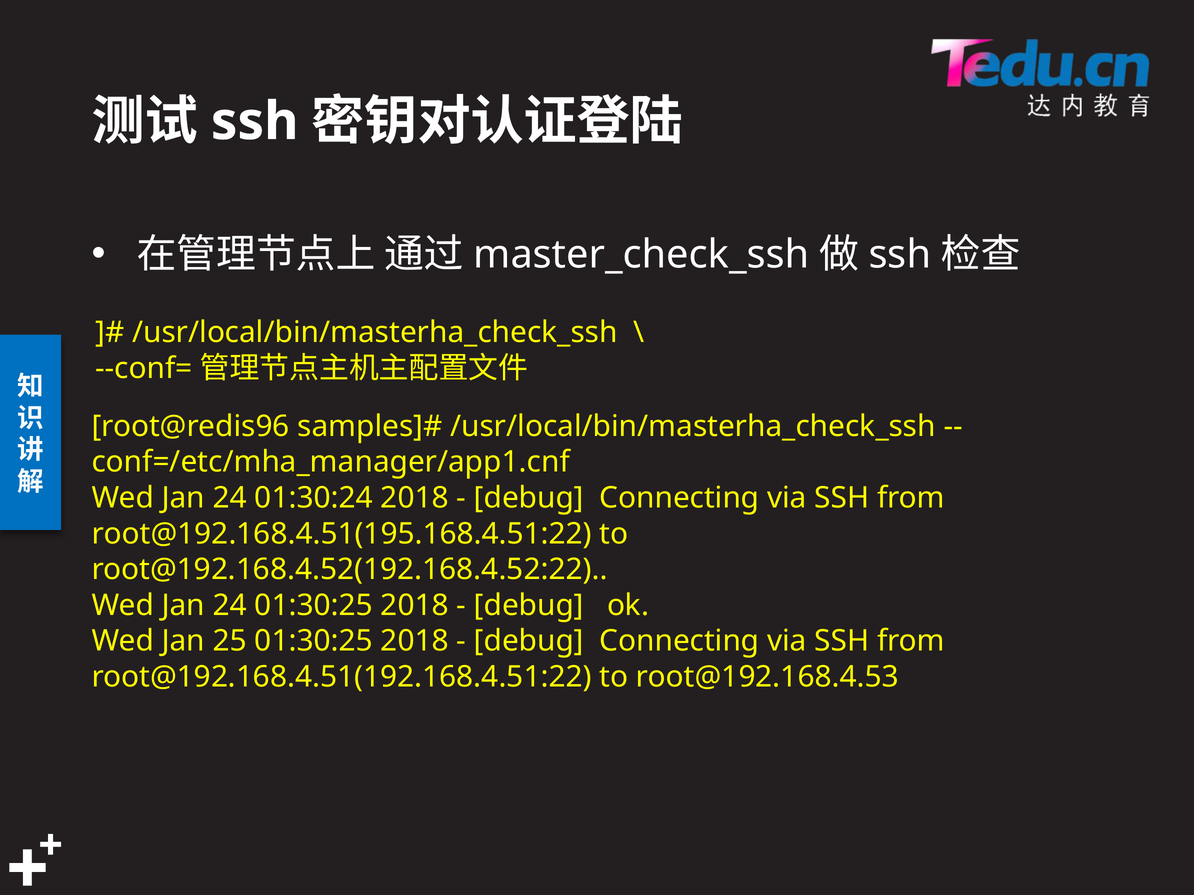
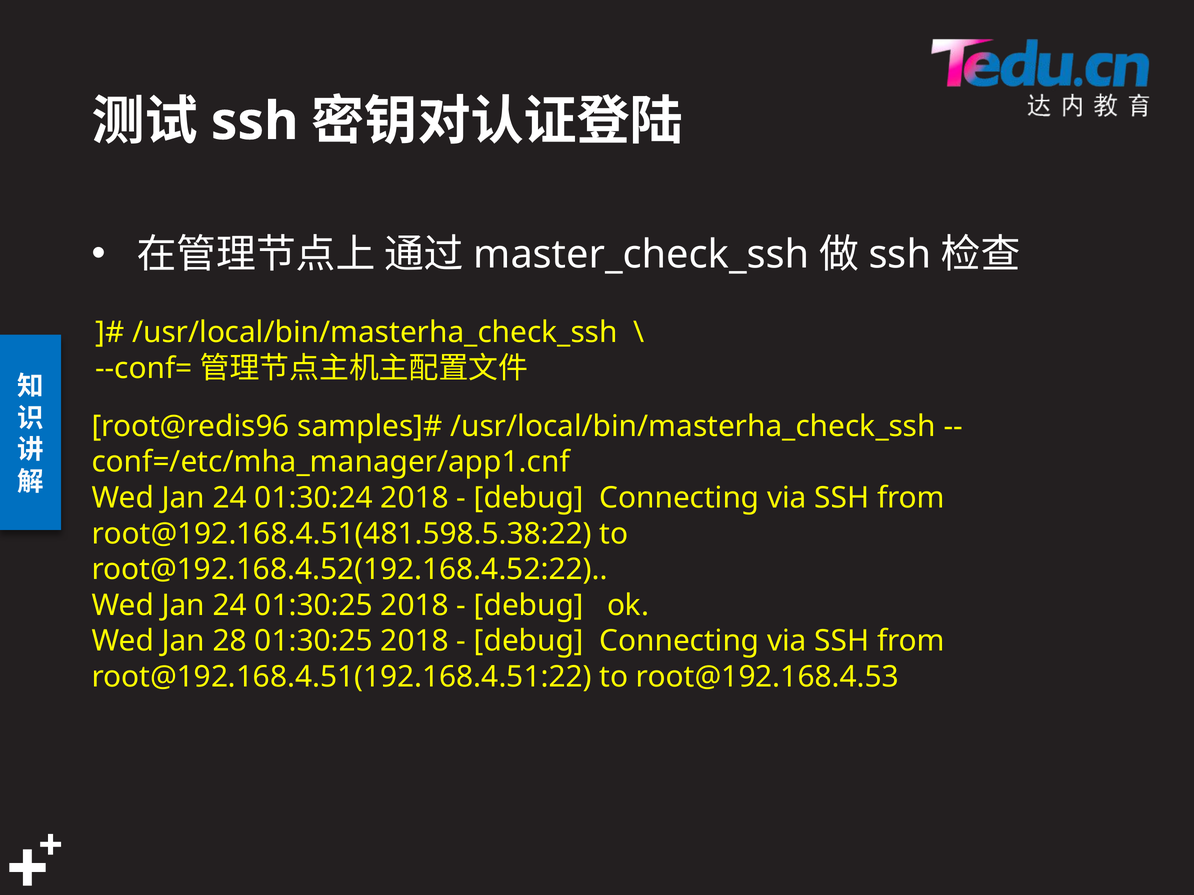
root@192.168.4.51(195.168.4.51:22: root@192.168.4.51(195.168.4.51:22 -> root@192.168.4.51(481.598.5.38:22 (342, 534)
25: 25 -> 28 (230, 641)
